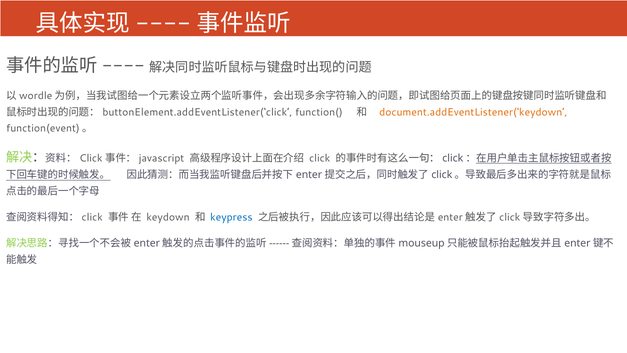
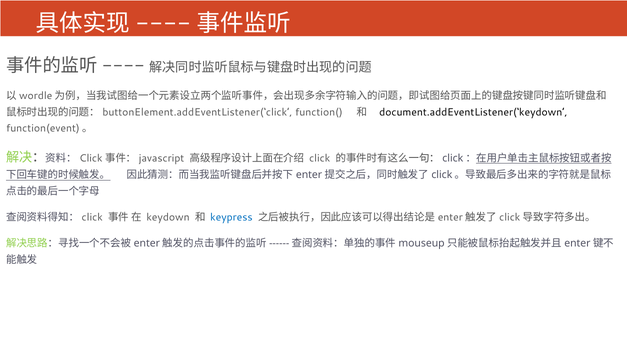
document.addEventListener(‘keydown colour: orange -> black (473, 112)
